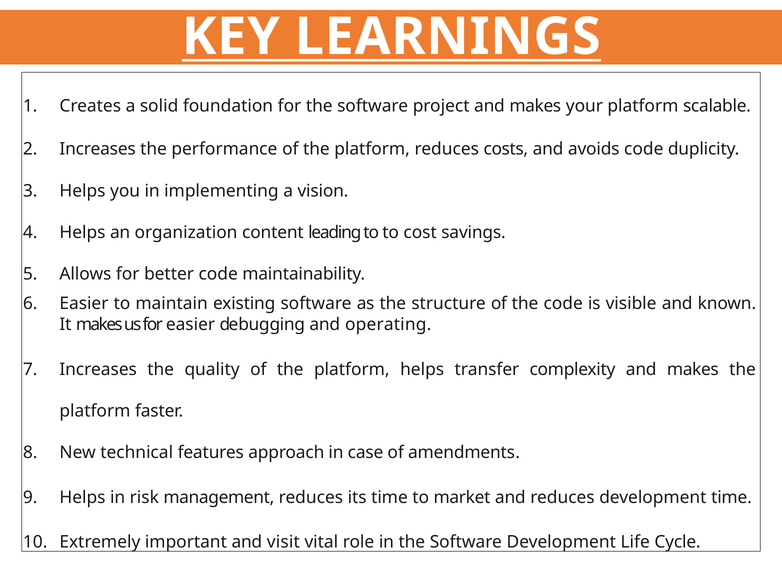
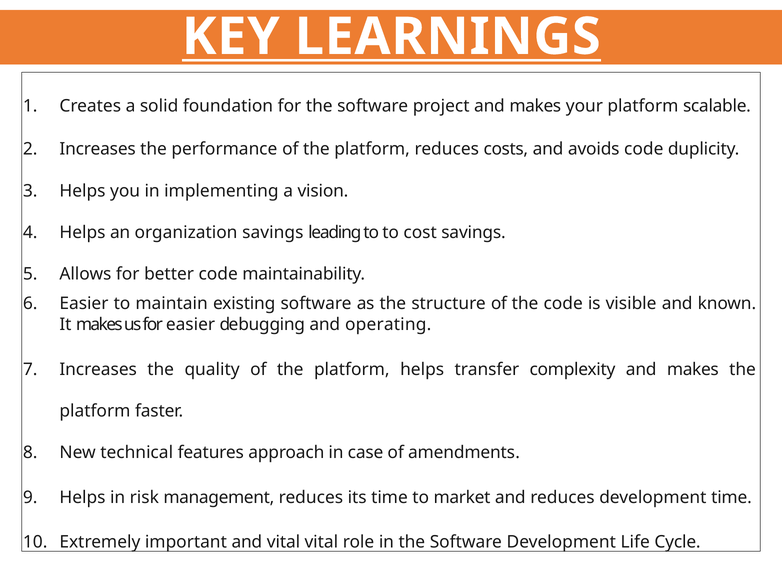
organization content: content -> savings (273, 233)
and visit: visit -> vital (283, 543)
